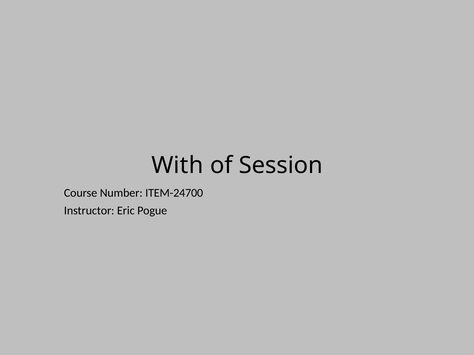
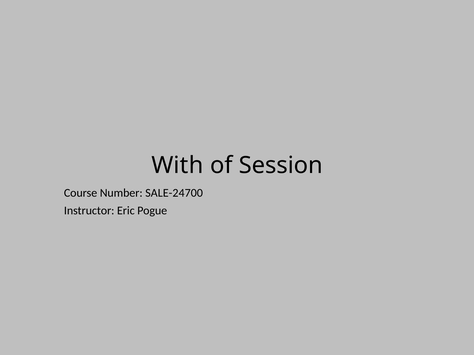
ITEM-24700: ITEM-24700 -> SALE-24700 (174, 193)
